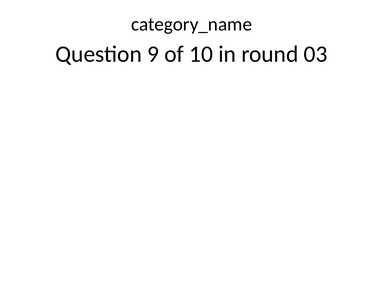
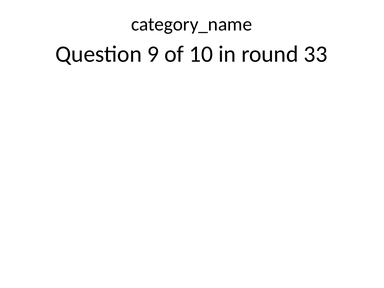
03: 03 -> 33 (316, 54)
